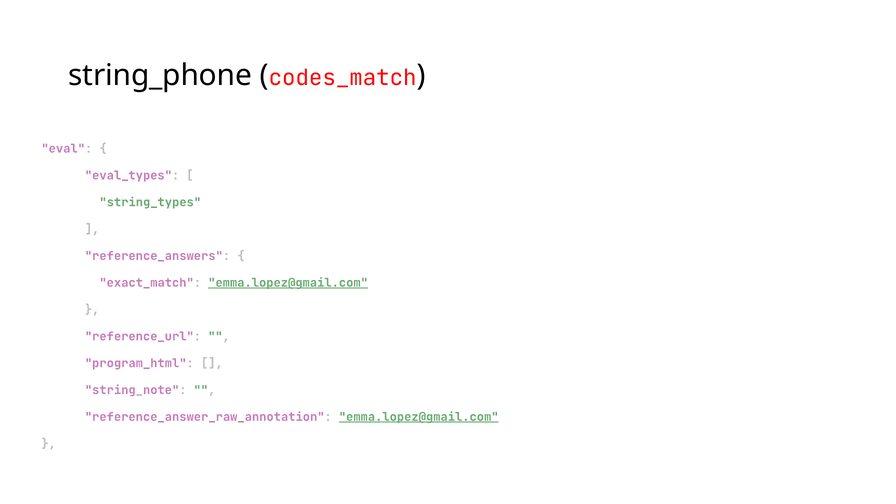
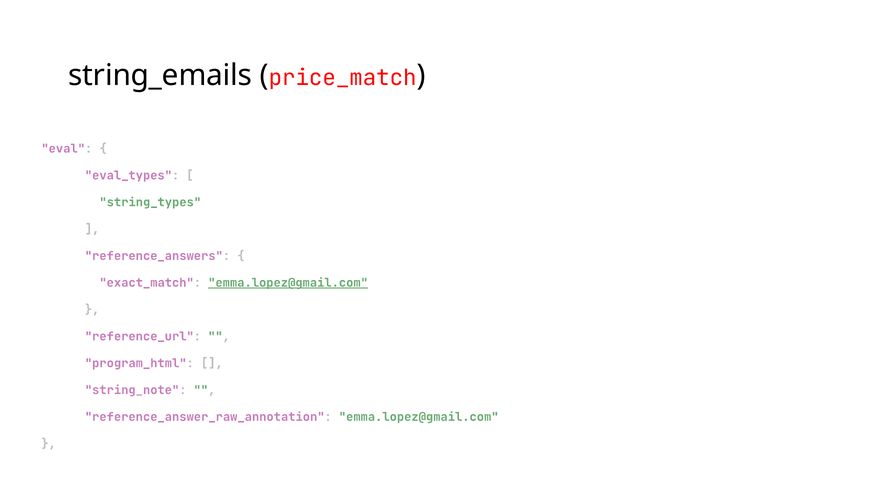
string_phone: string_phone -> string_emails (160, 75)
codes_match: codes_match -> price_match (343, 78)
emma.lopez@gmail.com underline: present -> none (419, 417)
